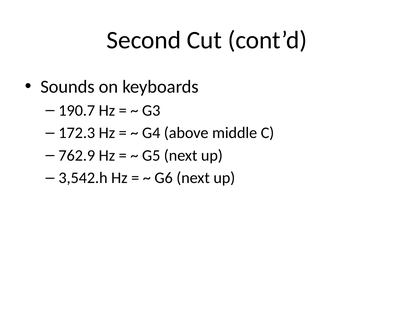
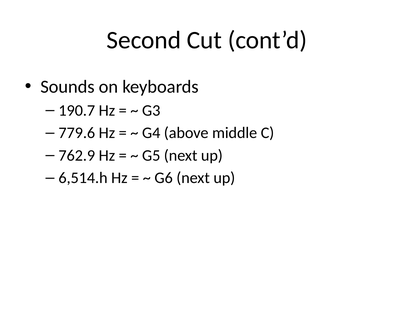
172.3: 172.3 -> 779.6 (77, 133)
3,542.h: 3,542.h -> 6,514.h (83, 178)
